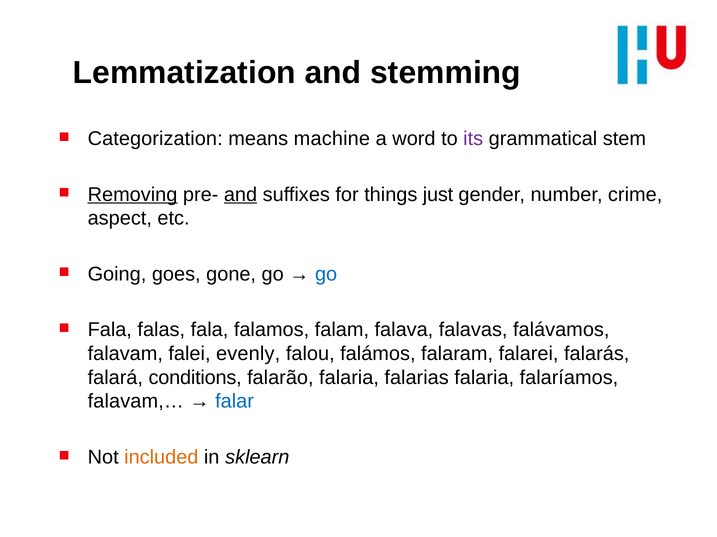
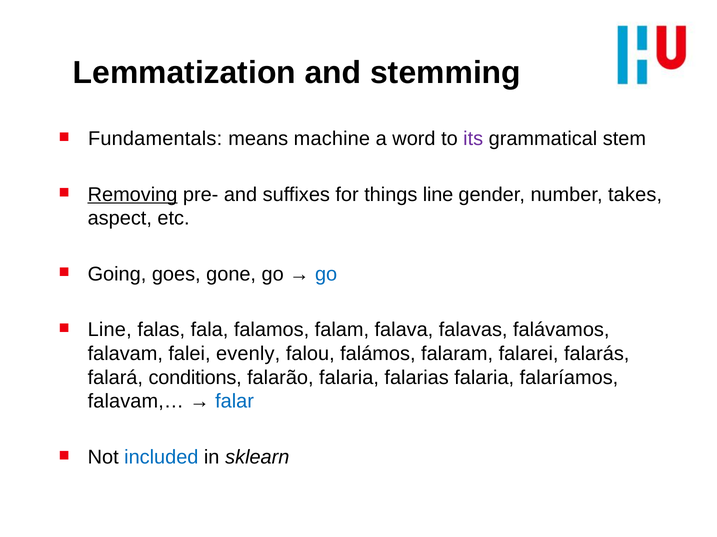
Categorization: Categorization -> Fundamentals (155, 139)
and underline: present -> none (241, 195)
things just: just -> line (438, 195)
crime: crime -> takes (635, 195)
Fala: Fala -> Line (110, 330)
included colour: orange -> blue (161, 458)
